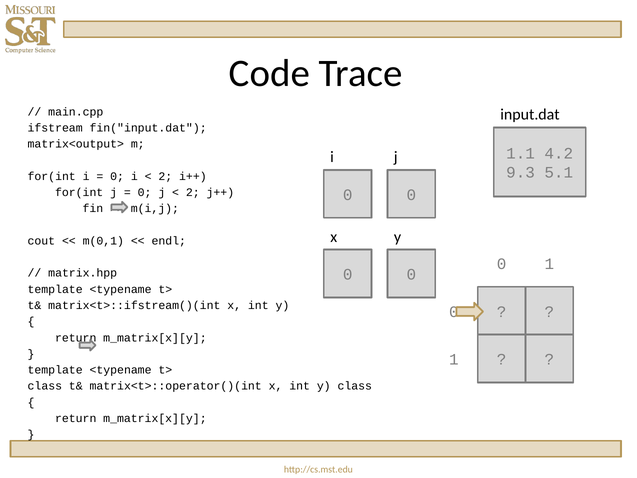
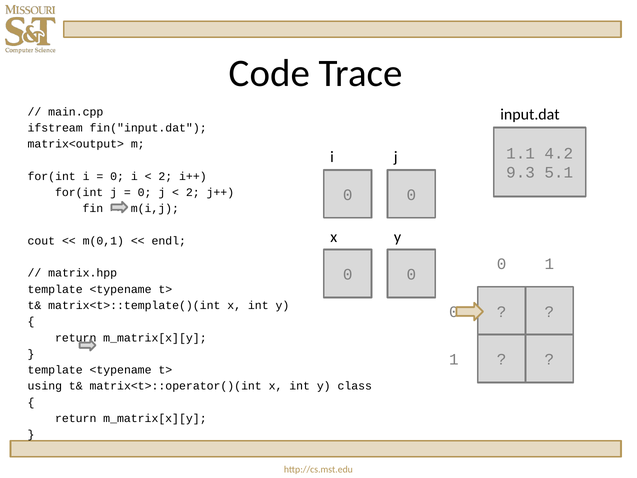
matrix<t>::ifstream()(int: matrix<t>::ifstream()(int -> matrix<t>::template()(int (134, 305)
class: class -> using (45, 386)
